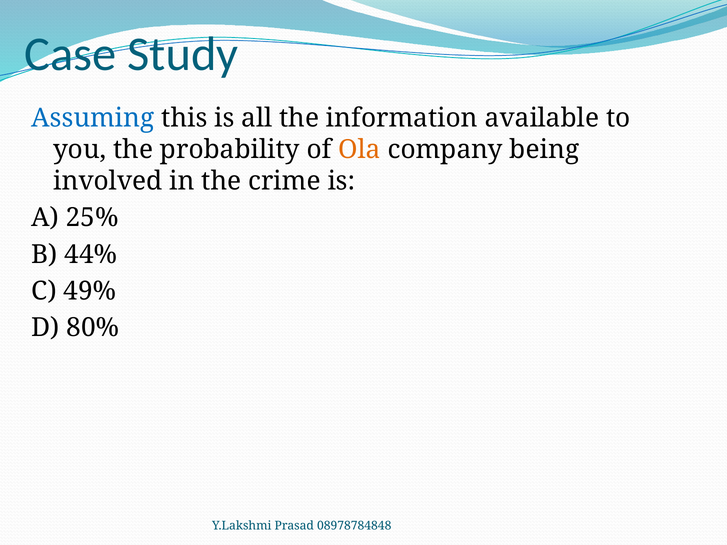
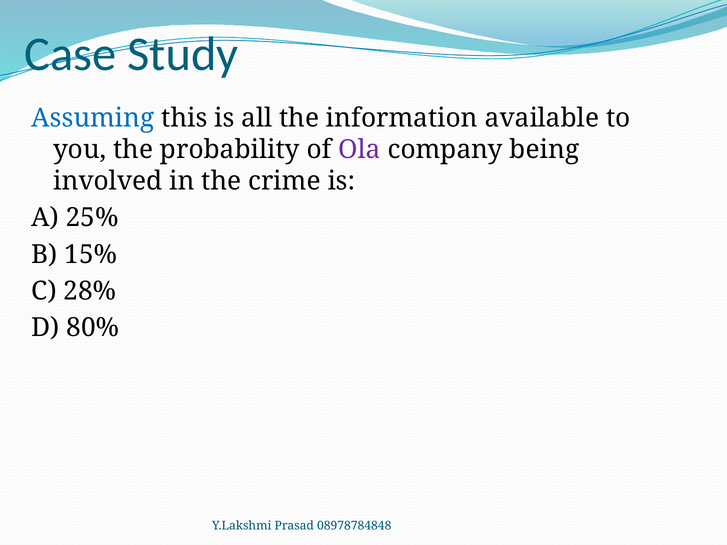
Ola colour: orange -> purple (359, 150)
44%: 44% -> 15% (91, 255)
49%: 49% -> 28% (90, 291)
